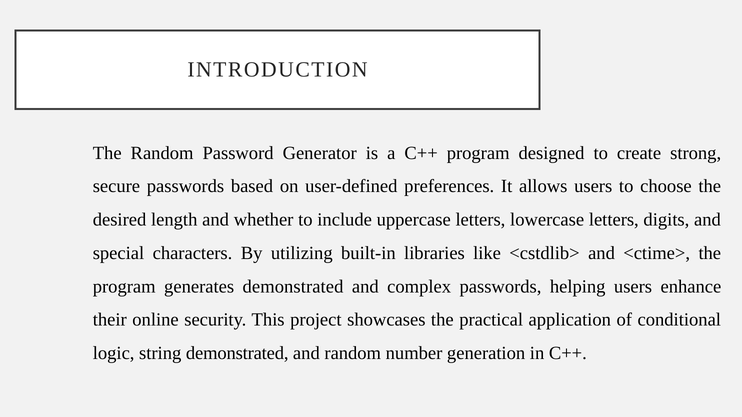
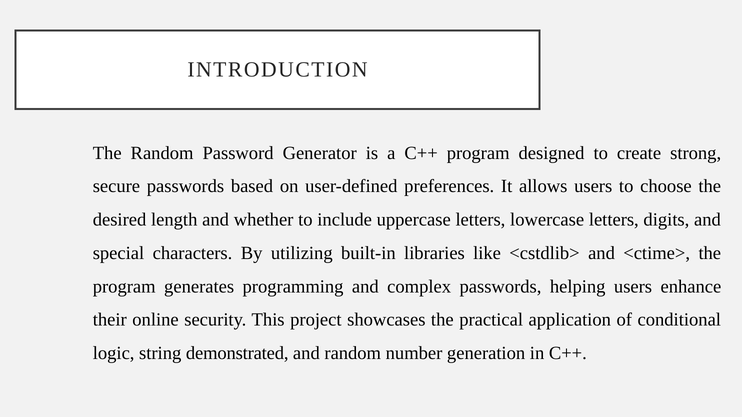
generates demonstrated: demonstrated -> programming (293, 287)
